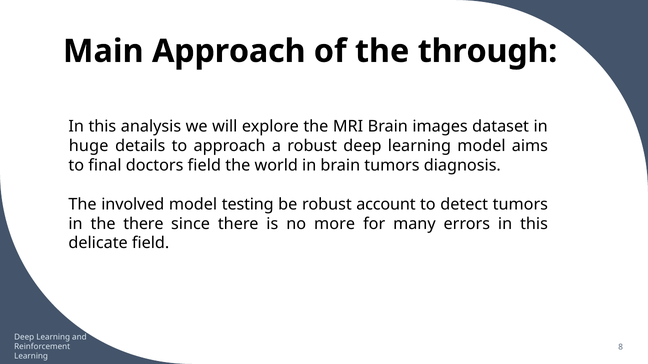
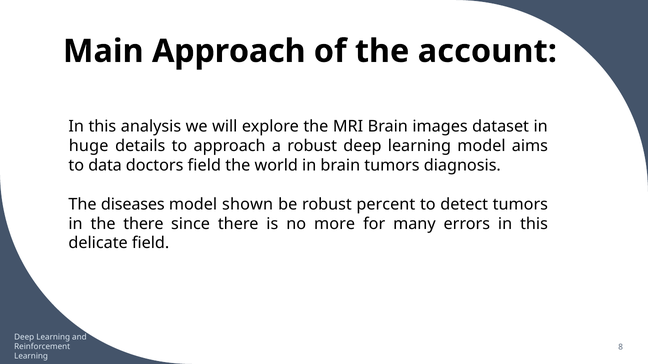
through: through -> account (487, 51)
final: final -> data (105, 166)
involved: involved -> diseases (133, 205)
testing: testing -> shown (248, 205)
account: account -> percent (386, 205)
